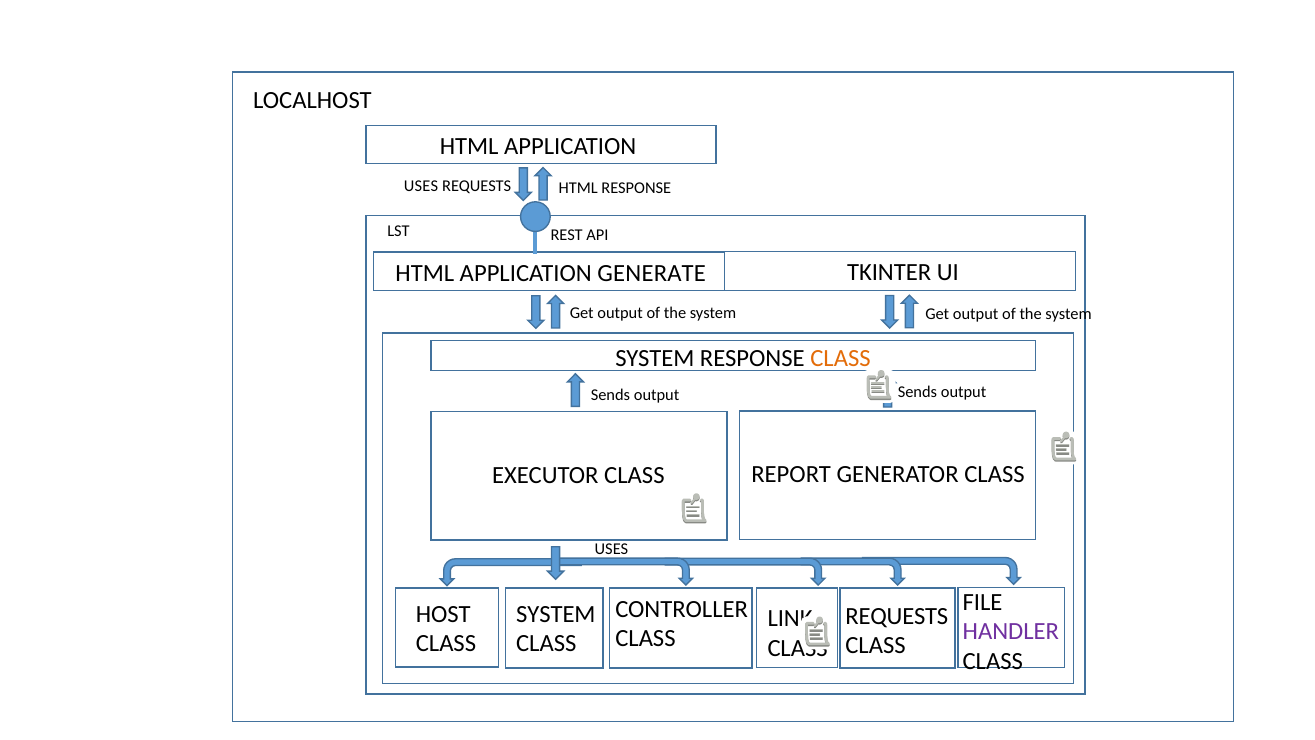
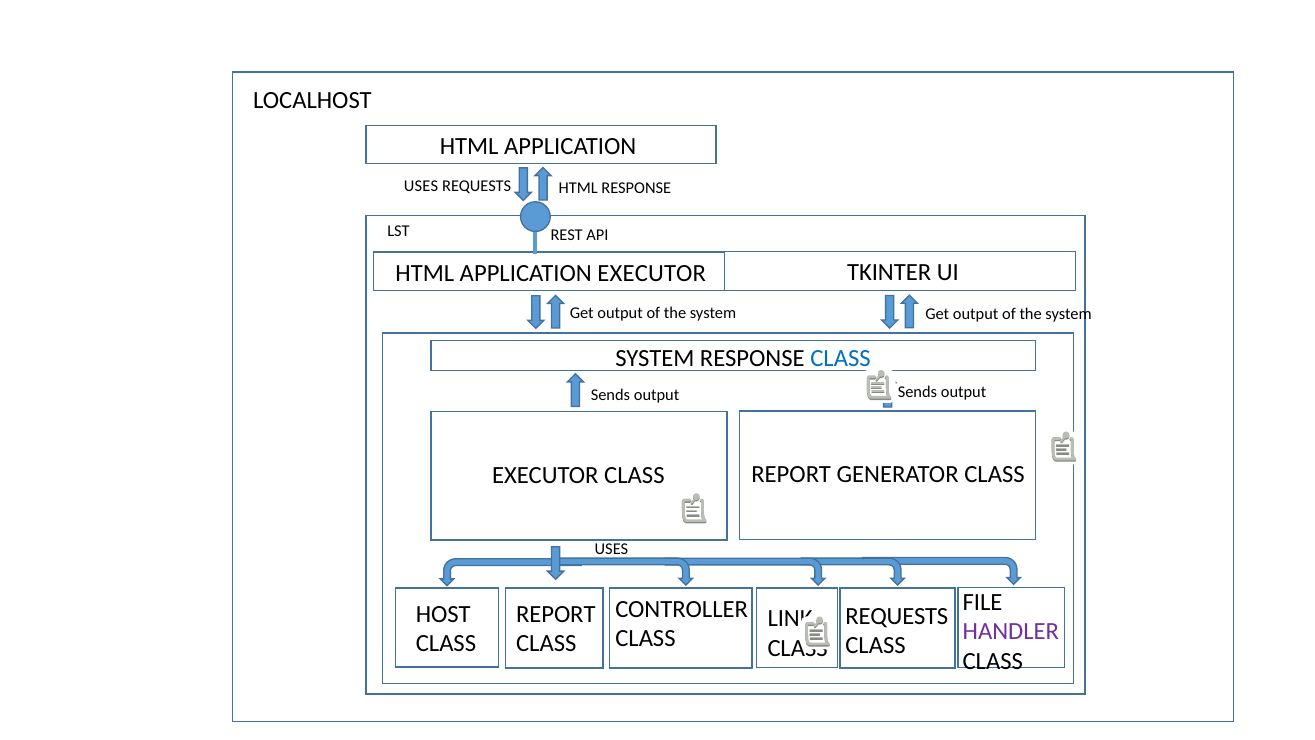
APPLICATION GENERATE: GENERATE -> EXECUTOR (652, 273)
CLASS colour: orange -> blue (840, 358)
SYSTEM: SYSTEM -> REPORT (556, 614)
